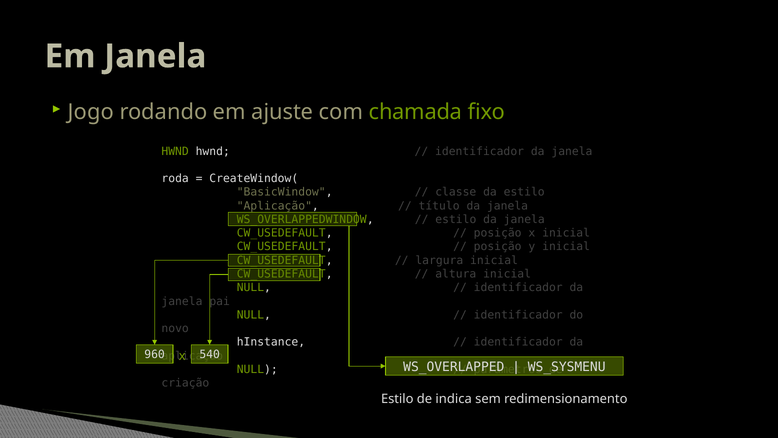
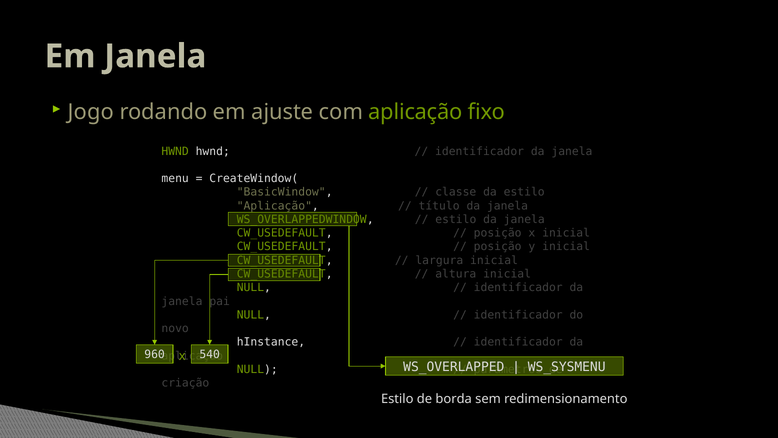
com chamada: chamada -> aplicação (415, 112)
roda: roda -> menu (175, 178)
indica: indica -> borda (454, 399)
